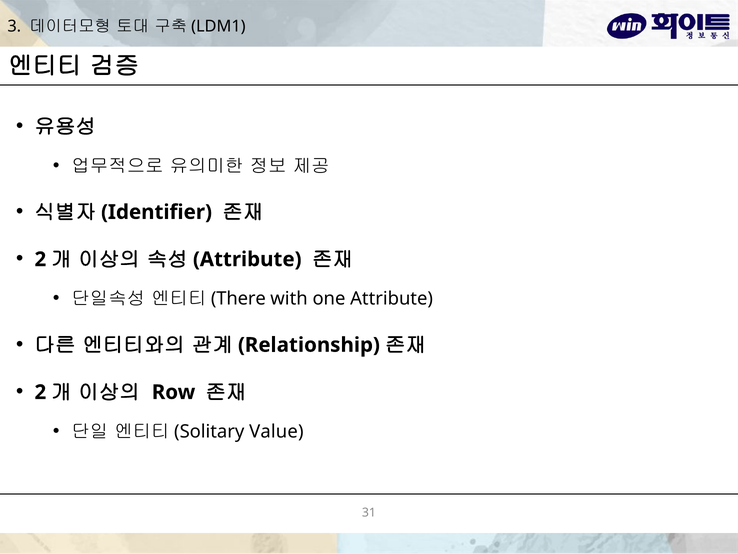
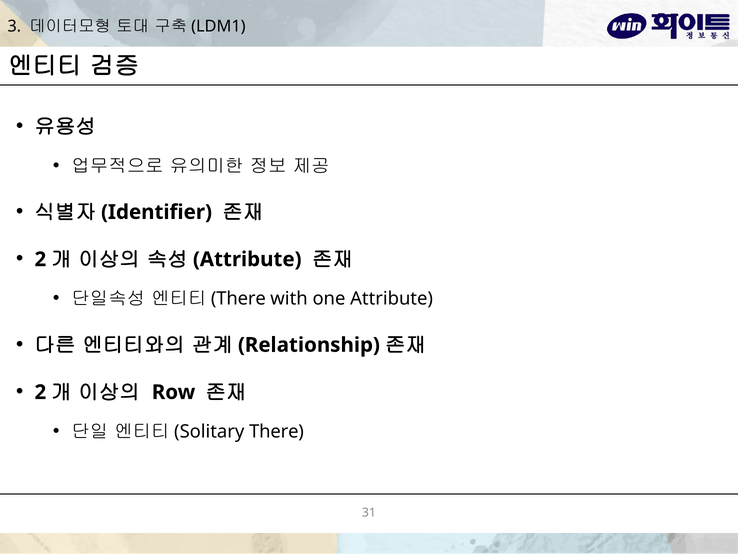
Value: Value -> There (277, 431)
